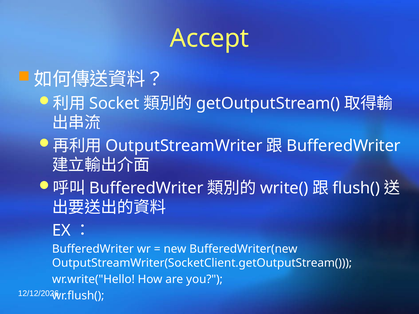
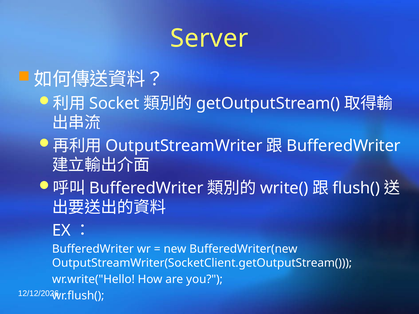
Accept: Accept -> Server (209, 38)
